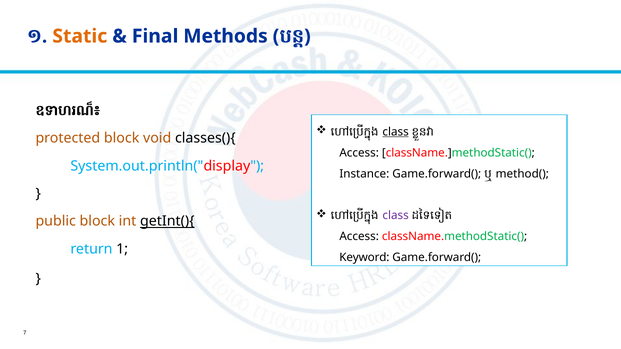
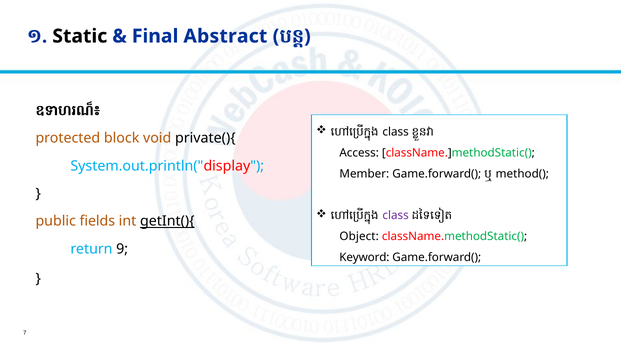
Static colour: orange -> black (80, 36)
Methods: Methods -> Abstract (225, 36)
class underline: present -> none (396, 132)
classes(){: classes(){ -> private(){ (205, 138)
Instance: Instance -> Member (364, 174)
public block: block -> fields (97, 221)
Access: Access -> Object (359, 237)
1: 1 -> 9 (122, 249)
